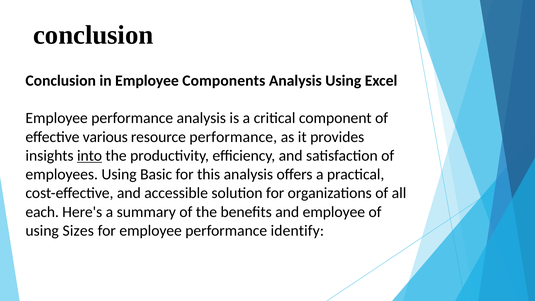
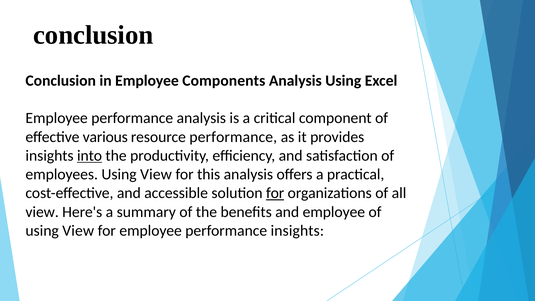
employees Using Basic: Basic -> View (156, 174)
for underline: none -> present (275, 193)
each: each -> view (42, 212)
Sizes: Sizes -> View (78, 231)
performance identify: identify -> insights (297, 231)
